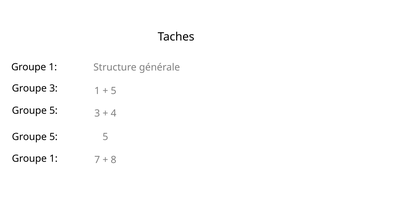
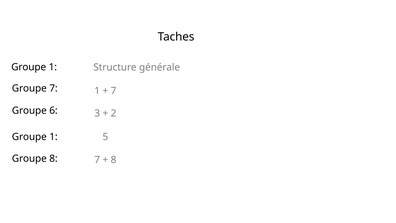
Groupe 3: 3 -> 7 (53, 88)
5: 5 -> 7 (114, 91)
5: 5 -> 6 (53, 111)
4: 4 -> 2 (114, 113)
5: 5 -> 1 (53, 137)
1: 1 -> 8 (53, 158)
